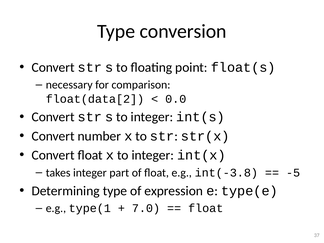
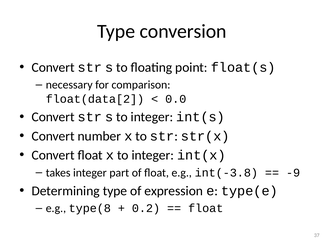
-5: -5 -> -9 (293, 173)
type(1: type(1 -> type(8 (90, 208)
7.0: 7.0 -> 0.2 (146, 208)
